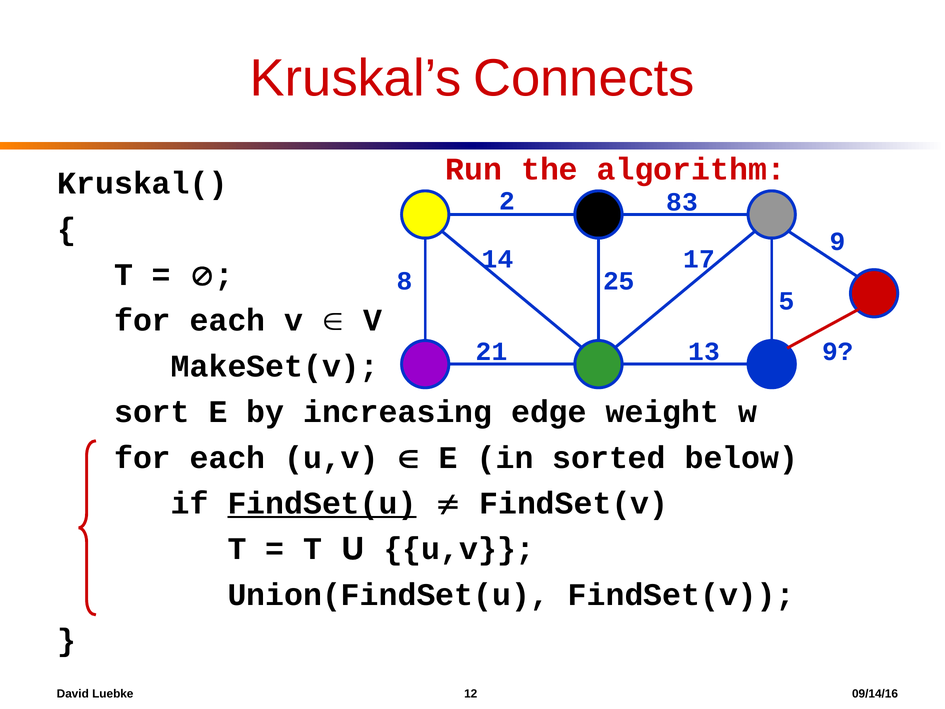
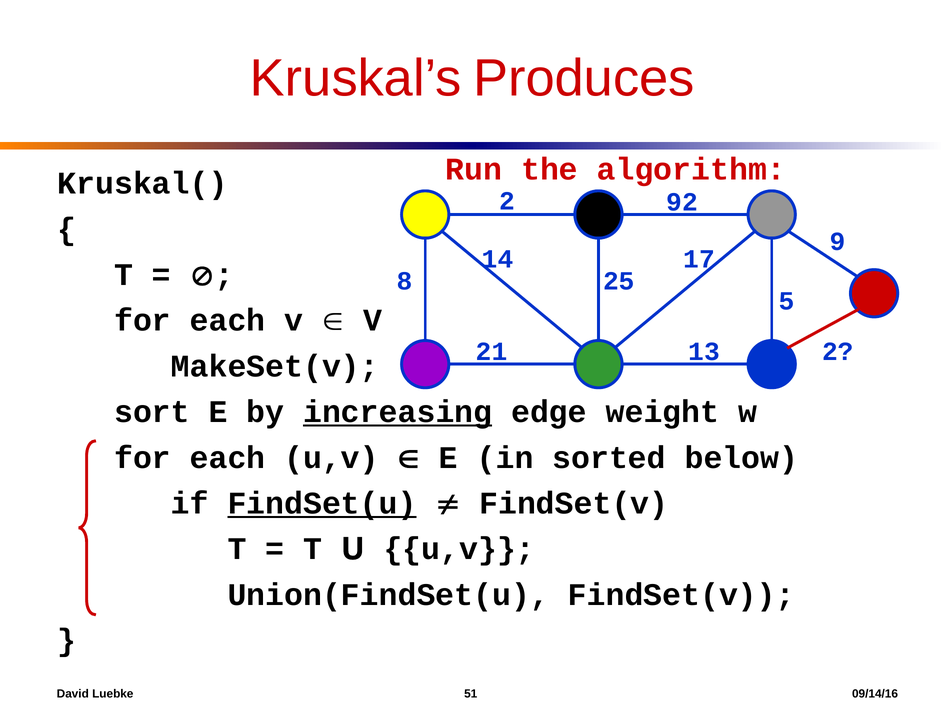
Connects: Connects -> Produces (584, 78)
83: 83 -> 92 (682, 202)
9: 9 -> 2 (838, 352)
increasing underline: none -> present (398, 412)
12: 12 -> 51 (471, 694)
